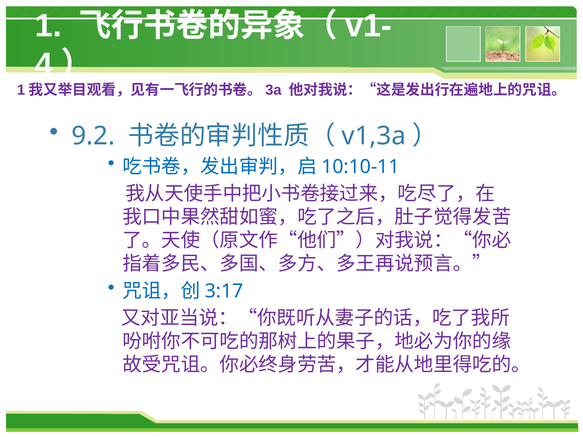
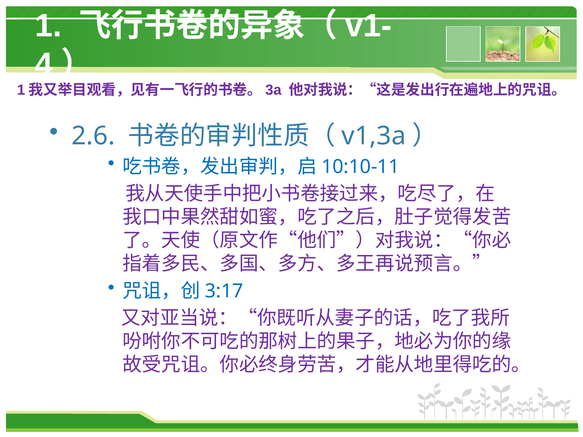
9.2: 9.2 -> 2.6 (93, 136)
